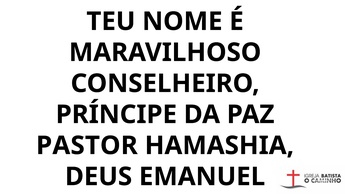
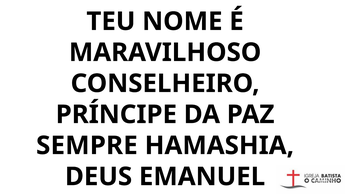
PASTOR: PASTOR -> SEMPRE (87, 146)
